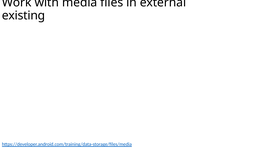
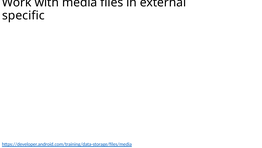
existing: existing -> specific (23, 15)
